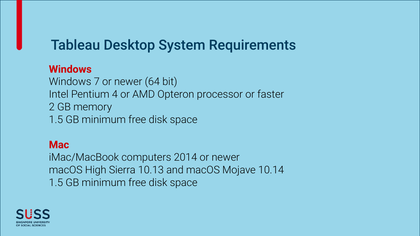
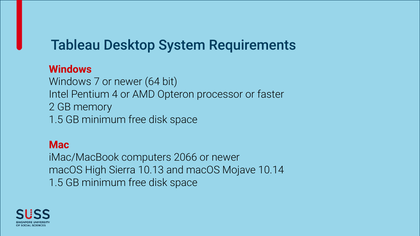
2014: 2014 -> 2066 (185, 158)
